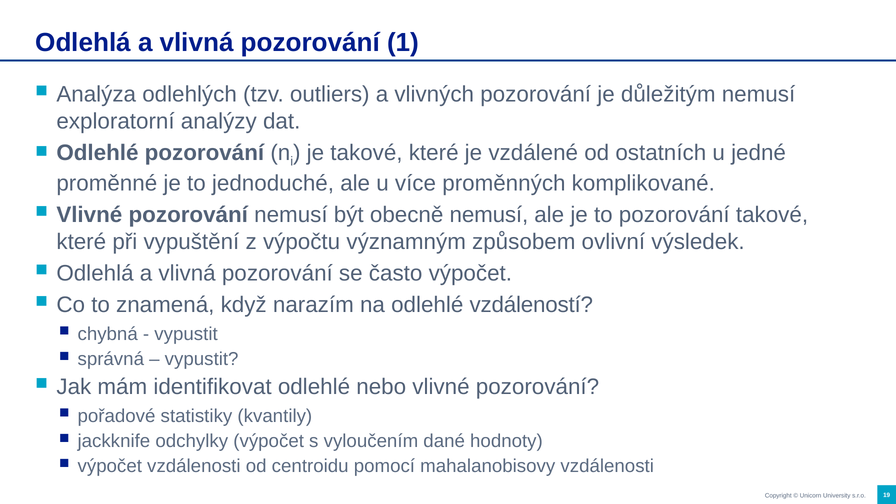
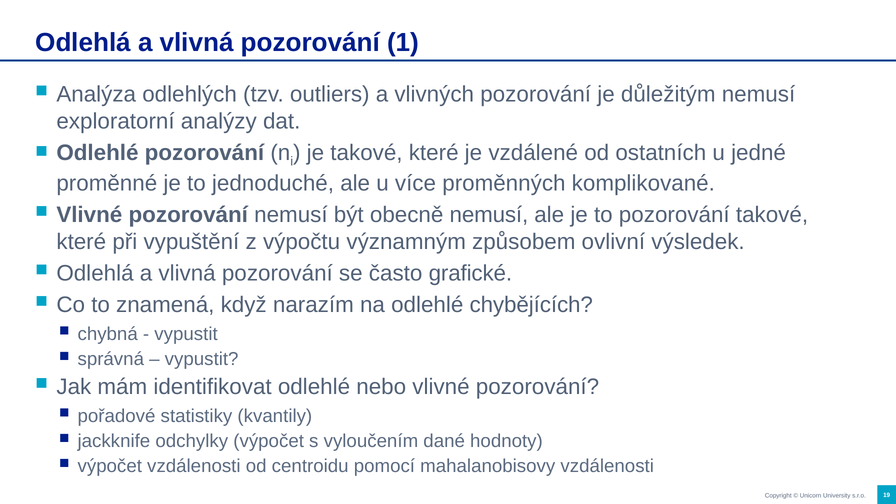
často výpočet: výpočet -> grafické (470, 273)
vzdáleností: vzdáleností -> chybějících (531, 305)
